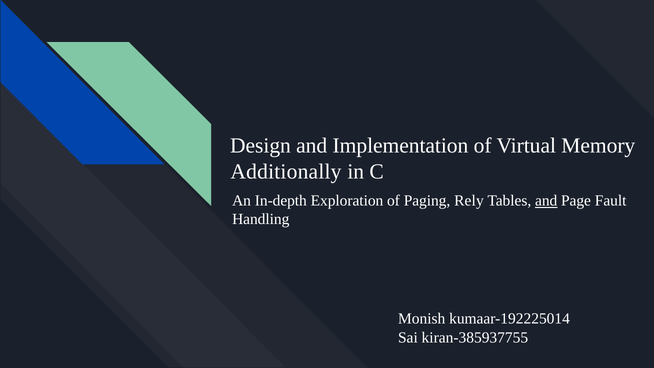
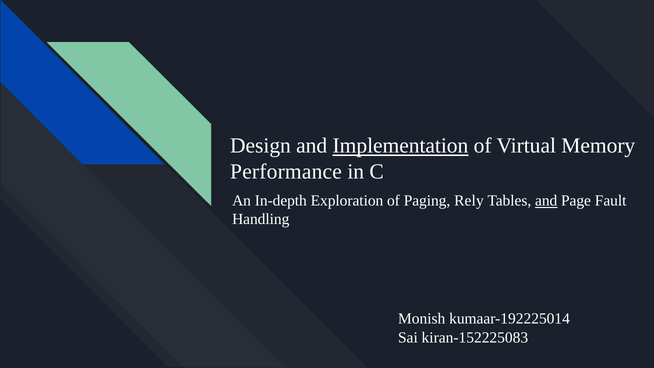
Implementation underline: none -> present (400, 146)
Additionally: Additionally -> Performance (286, 172)
kiran-385937755: kiran-385937755 -> kiran-152225083 (475, 337)
